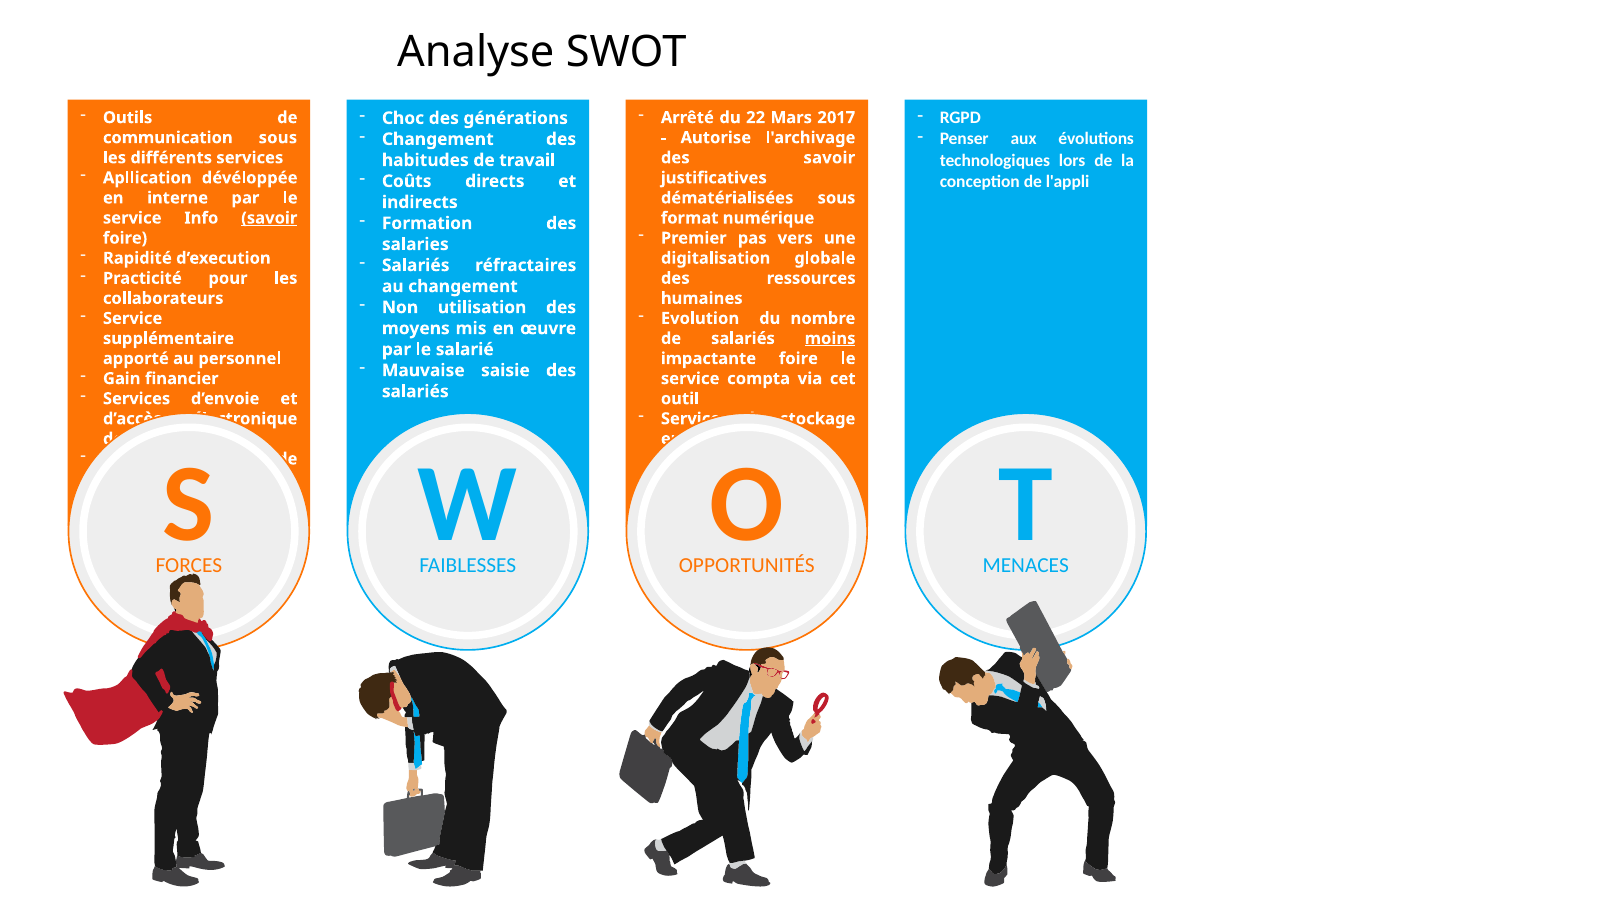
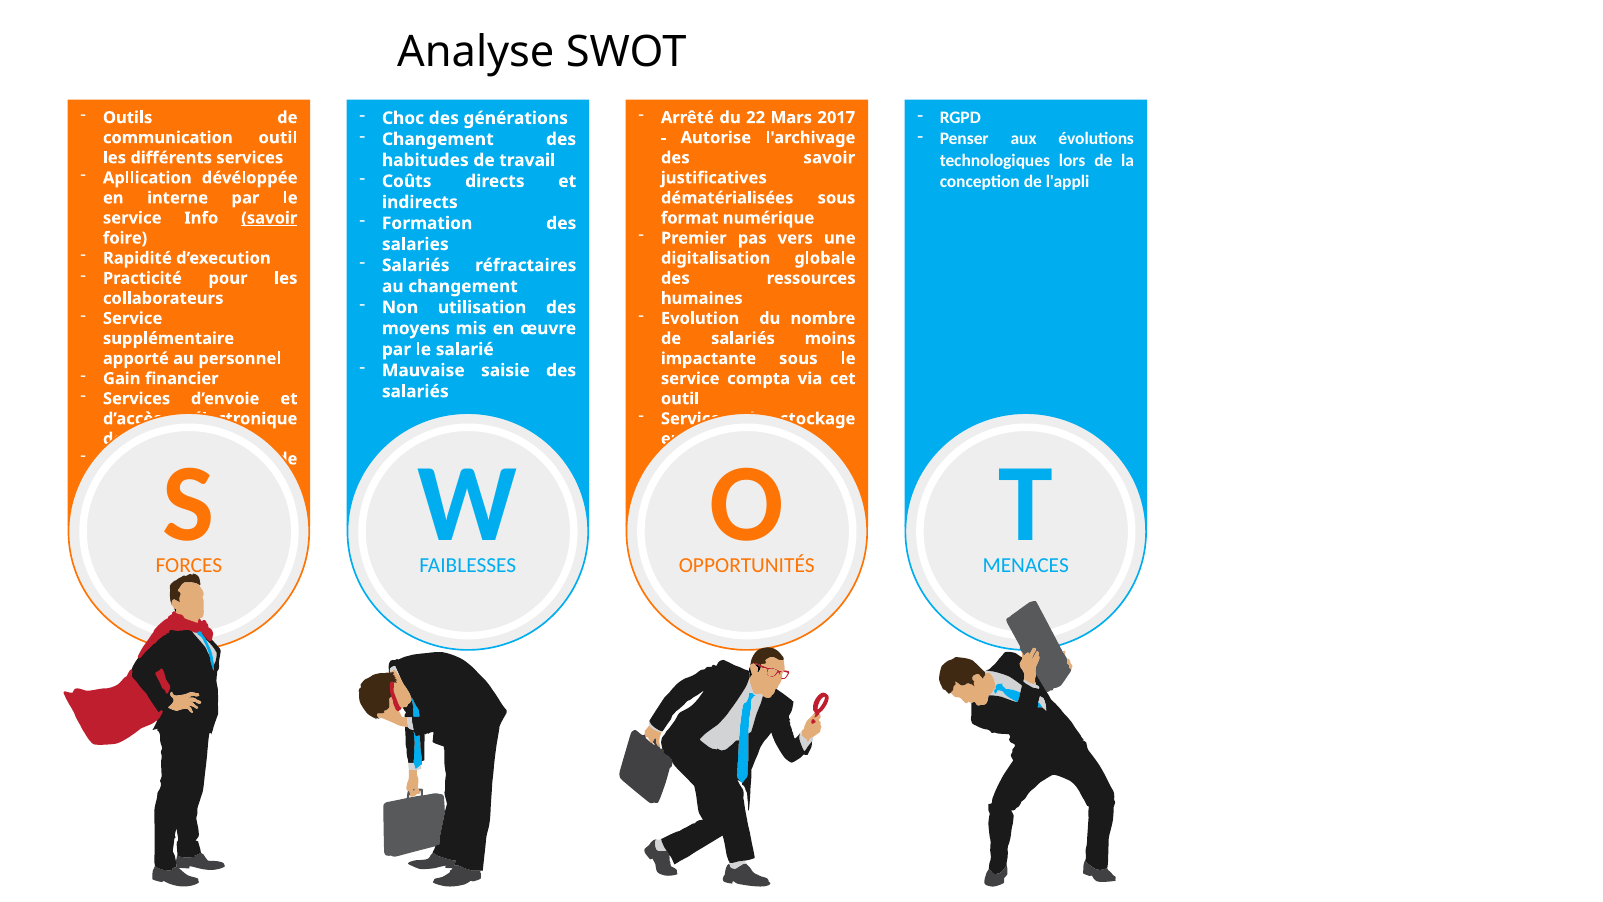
communication sous: sous -> outil (278, 138)
moins underline: present -> none (830, 338)
impactante foire: foire -> sous (798, 358)
